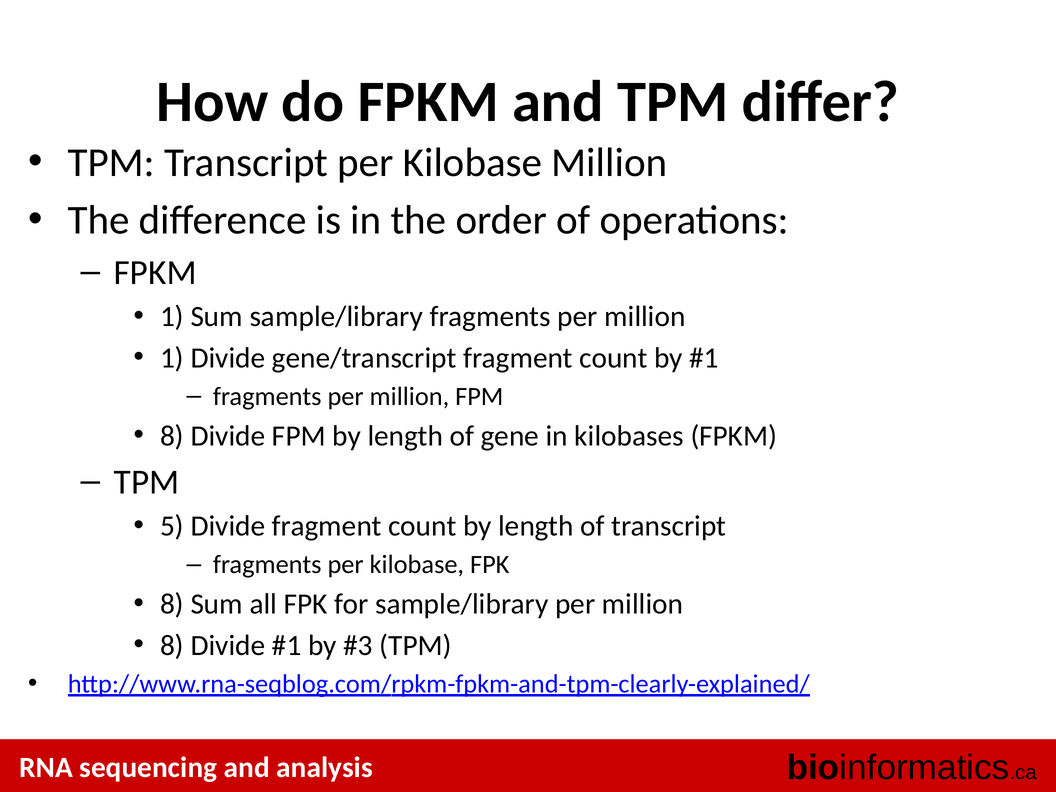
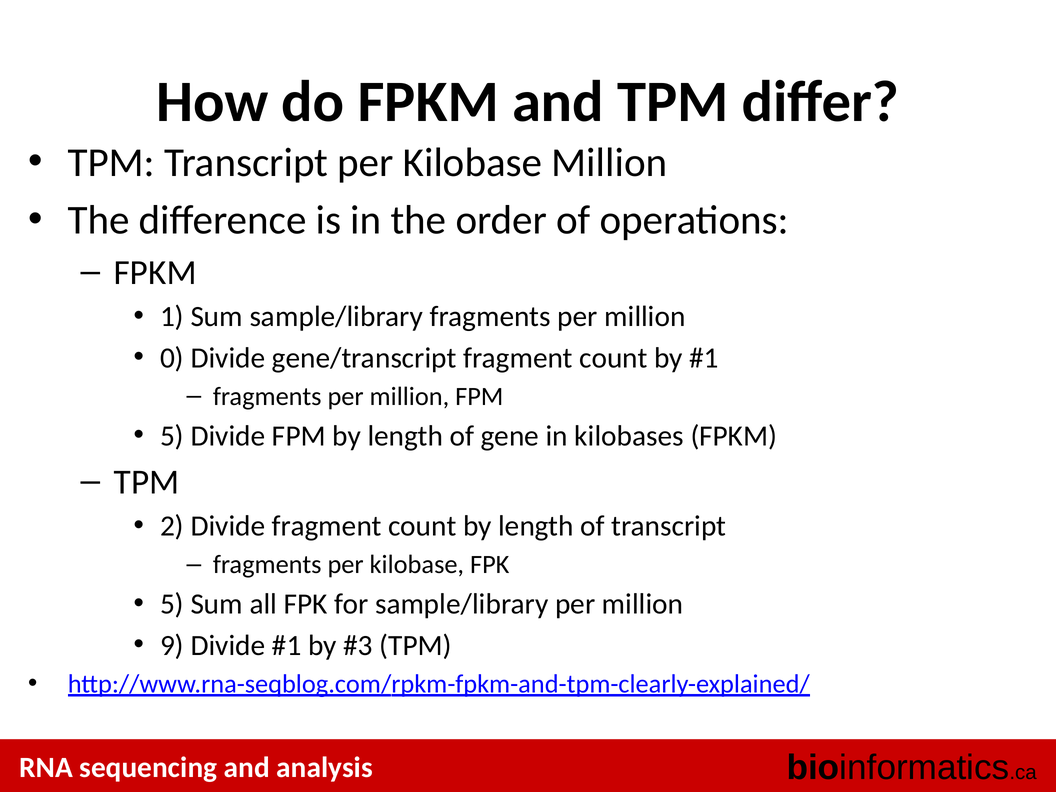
1: 1 -> 0 (172, 358)
8: 8 -> 5 (172, 436)
5: 5 -> 2 (172, 526)
8: 8 -> 5 (172, 604)
8: 8 -> 9 (172, 645)
